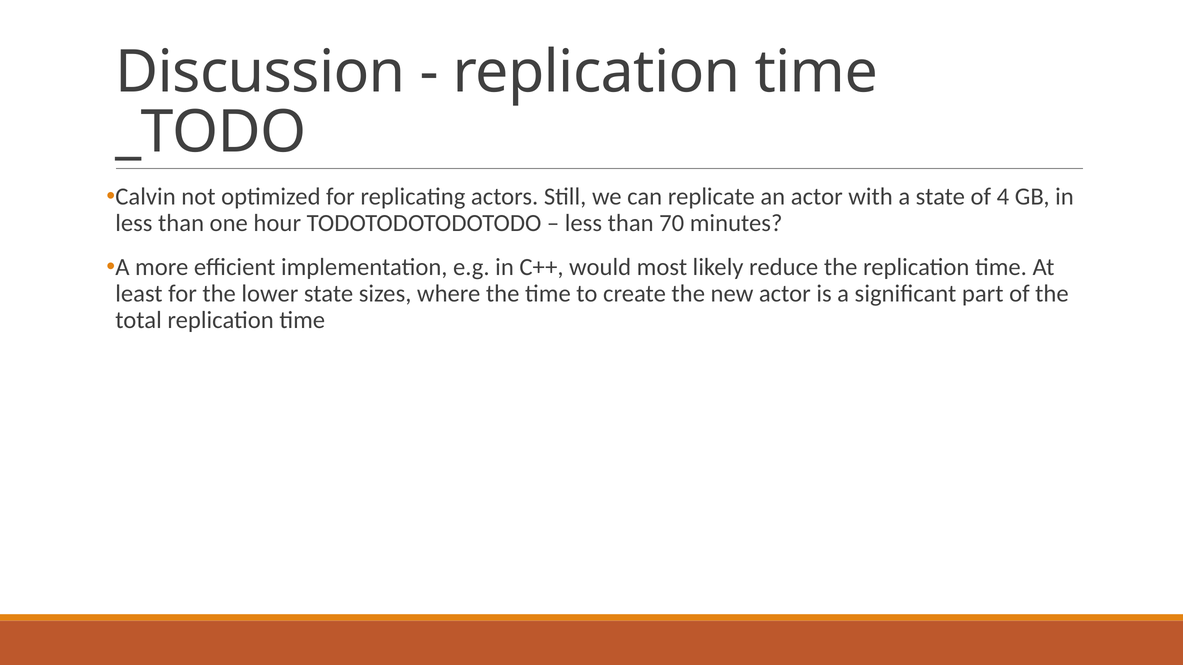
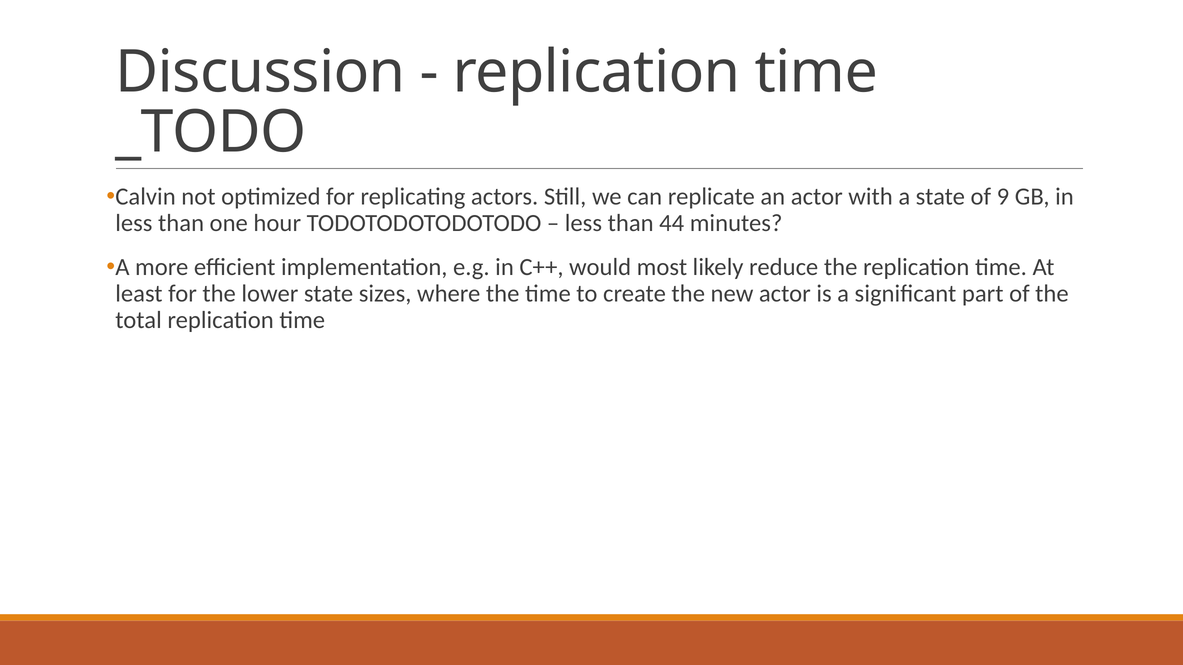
4: 4 -> 9 (1003, 197)
70: 70 -> 44 (672, 223)
